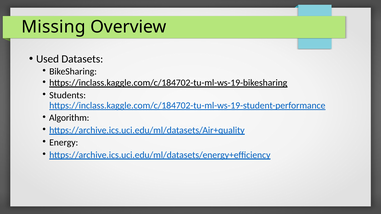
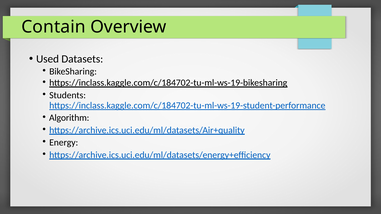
Missing: Missing -> Contain (54, 27)
